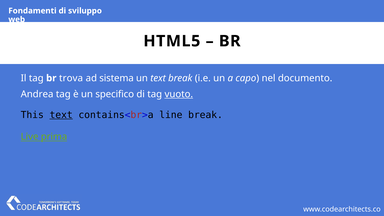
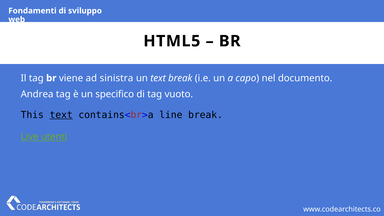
trova: trova -> viene (71, 78)
sistema: sistema -> sinistra (116, 78)
vuoto underline: present -> none (179, 94)
prima: prima -> utenti (54, 137)
